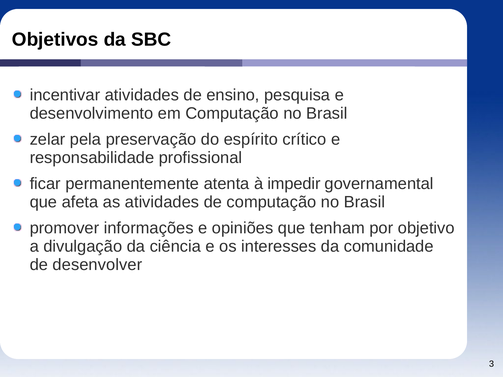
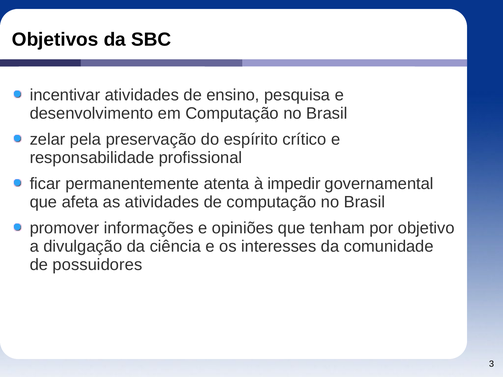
desenvolver: desenvolver -> possuidores (97, 265)
